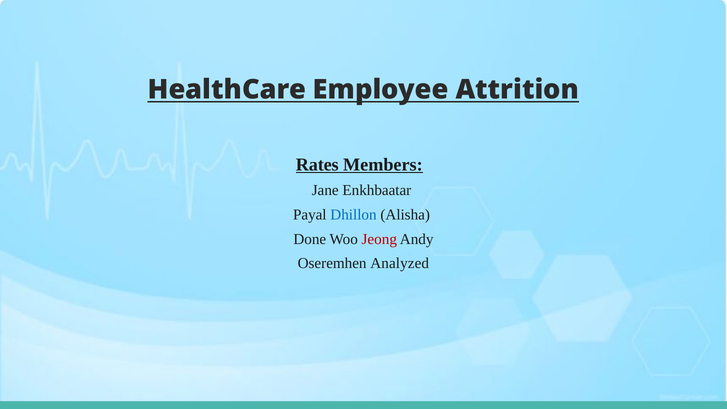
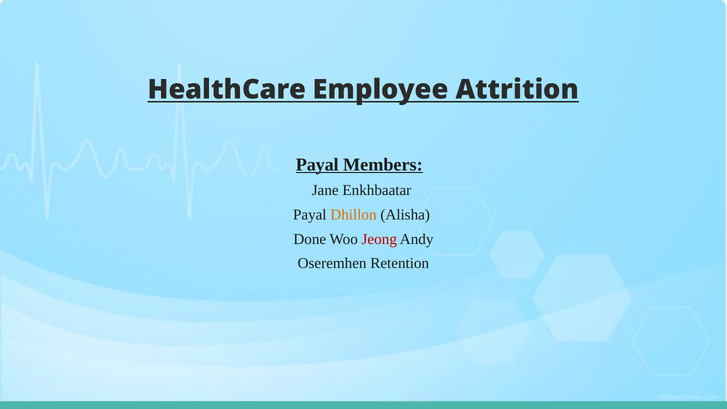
Rates: Rates -> Payal (317, 165)
Dhillon colour: blue -> orange (353, 215)
Analyzed: Analyzed -> Retention (400, 263)
